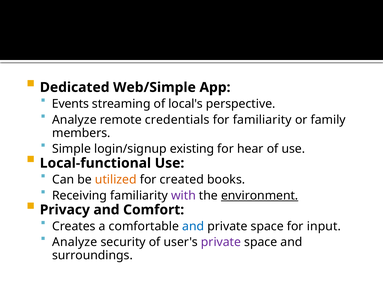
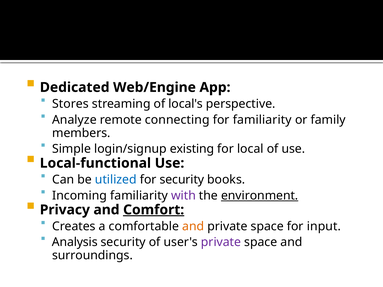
Web/Simple: Web/Simple -> Web/Engine (154, 87)
Events: Events -> Stores (70, 104)
credentials: credentials -> connecting (177, 120)
hear: hear -> local (250, 149)
utilized colour: orange -> blue (116, 180)
for created: created -> security (182, 180)
Receiving: Receiving -> Incoming (80, 196)
Comfort underline: none -> present (154, 210)
and colour: blue -> orange (193, 227)
Analyze: Analyze -> Analysis (75, 242)
